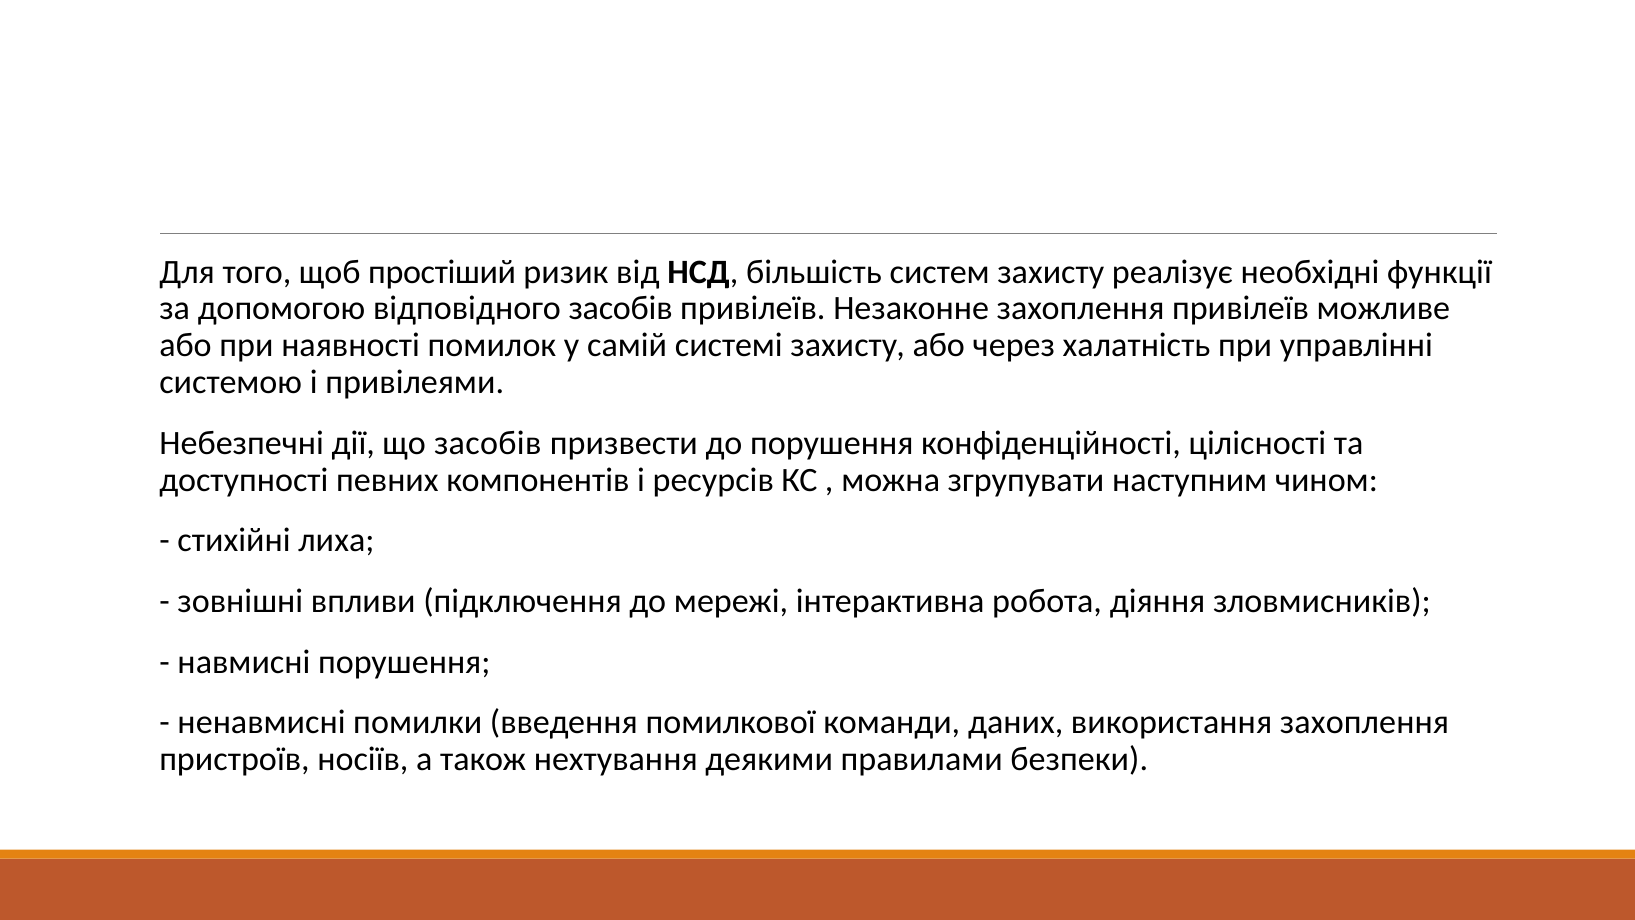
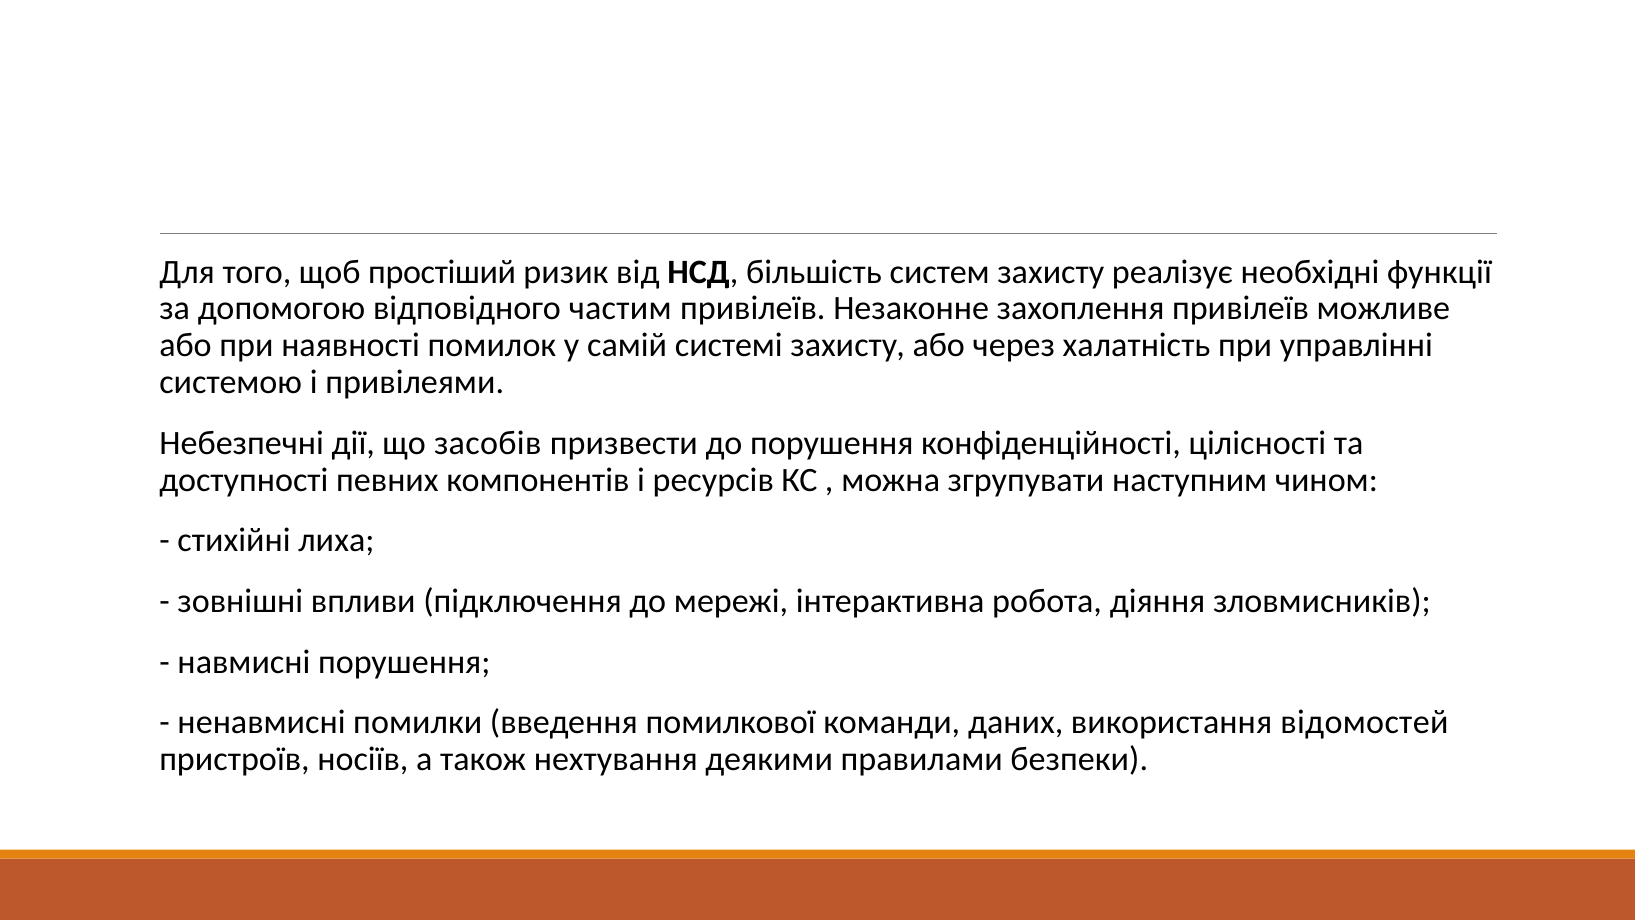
відповідного засобів: засобів -> частим (620, 309)
використання захоплення: захоплення -> відомостей (1364, 722)
